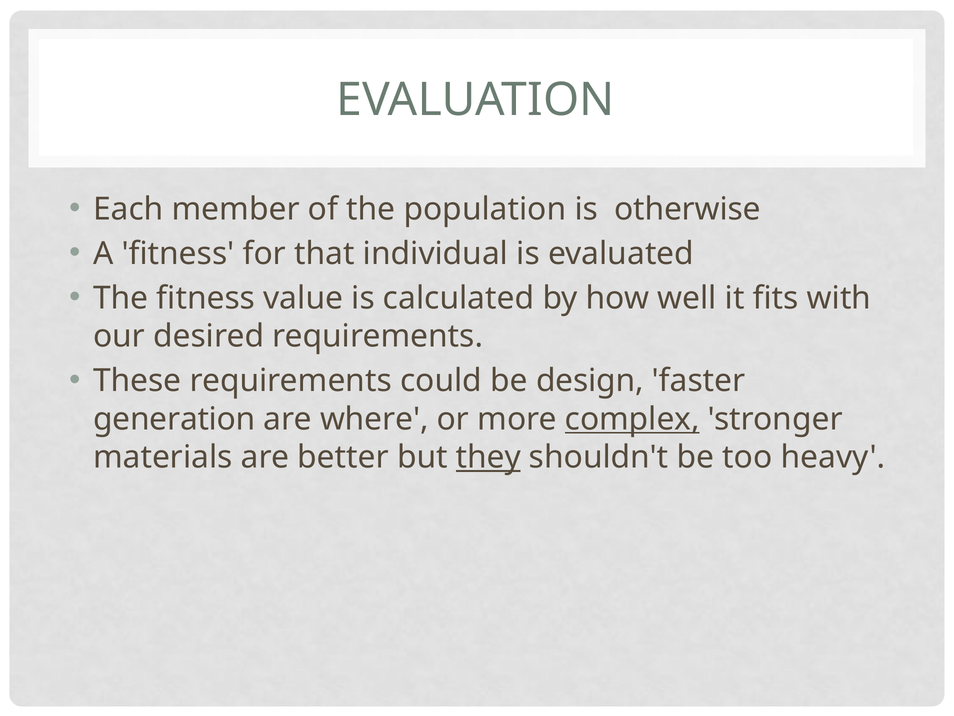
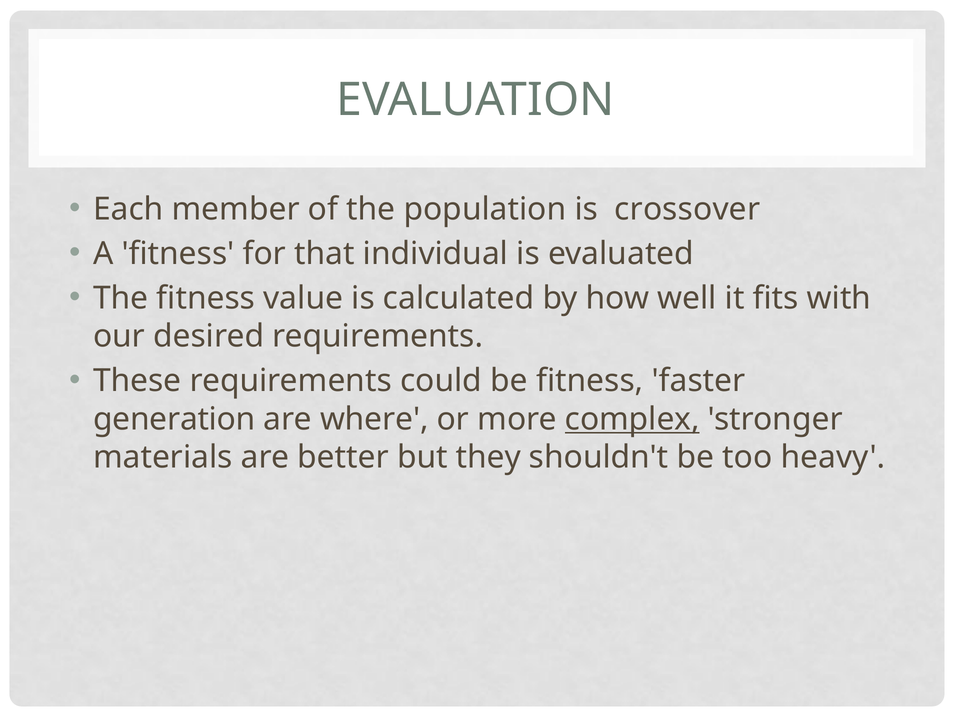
otherwise: otherwise -> crossover (687, 209)
be design: design -> fitness (590, 381)
they underline: present -> none (488, 457)
